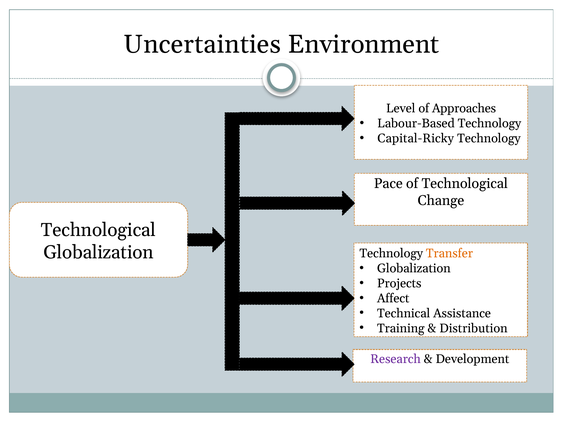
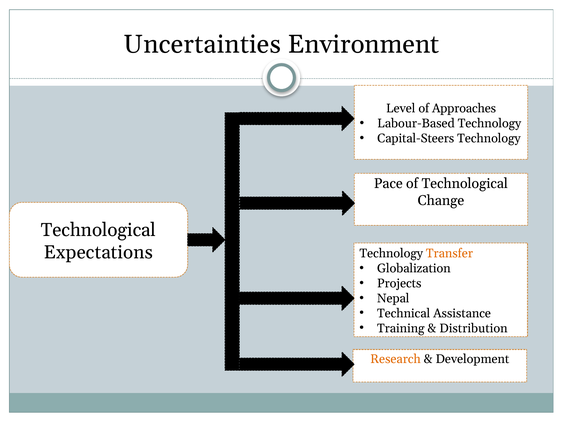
Capital-Ricky: Capital-Ricky -> Capital-Steers (416, 138)
Globalization: Globalization -> Expectations (98, 252)
Affect: Affect -> Nepal (393, 298)
Research colour: purple -> orange (396, 359)
